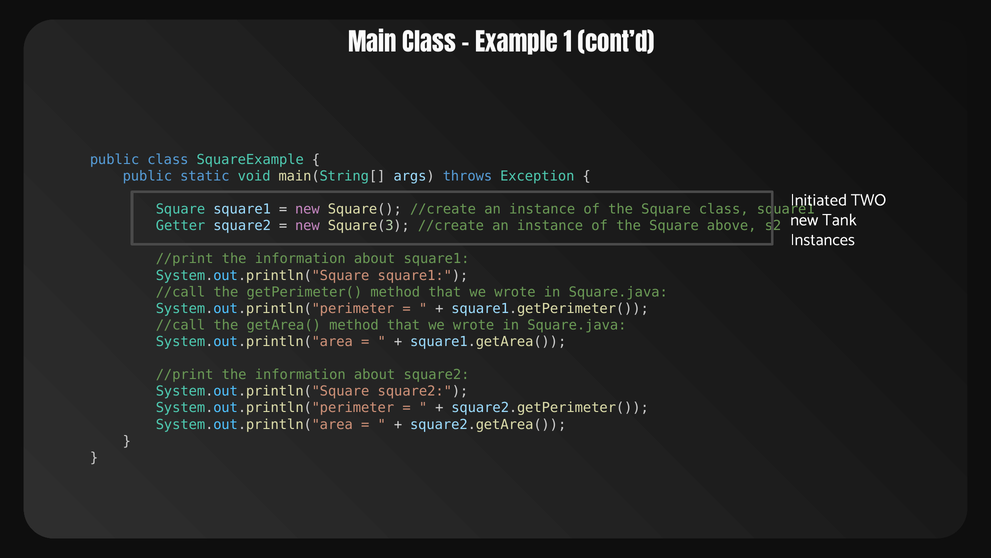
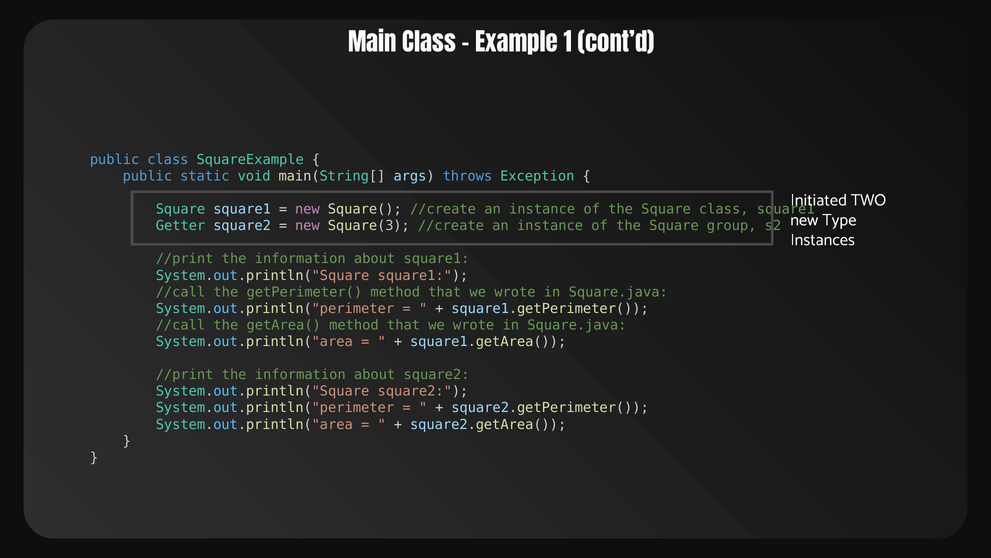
Tank: Tank -> Type (839, 220)
above: above -> group (732, 226)
